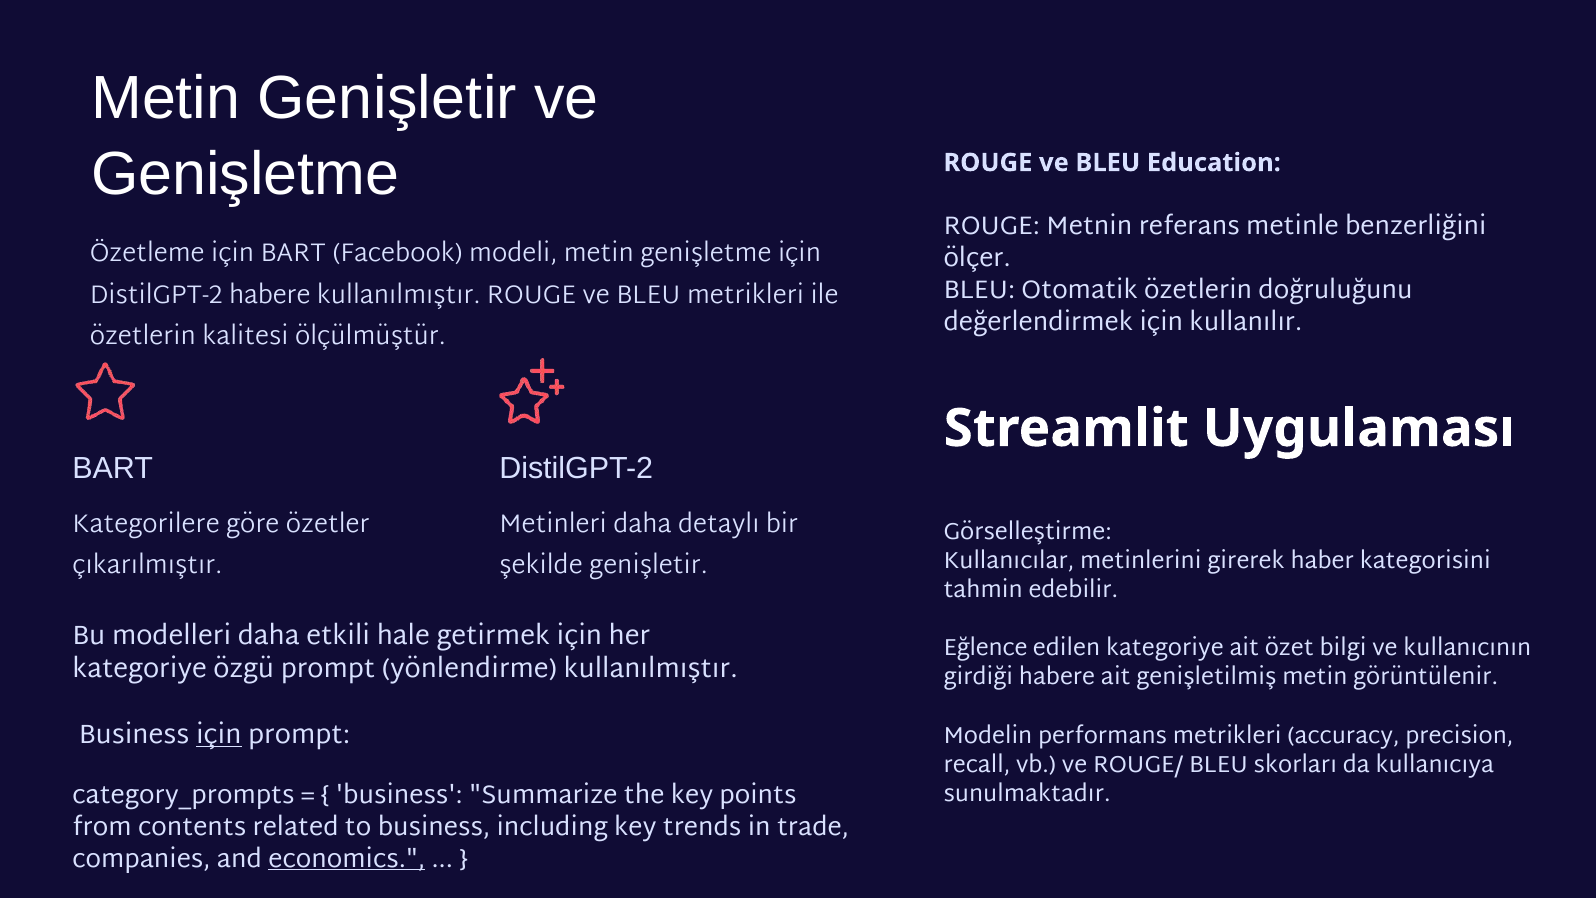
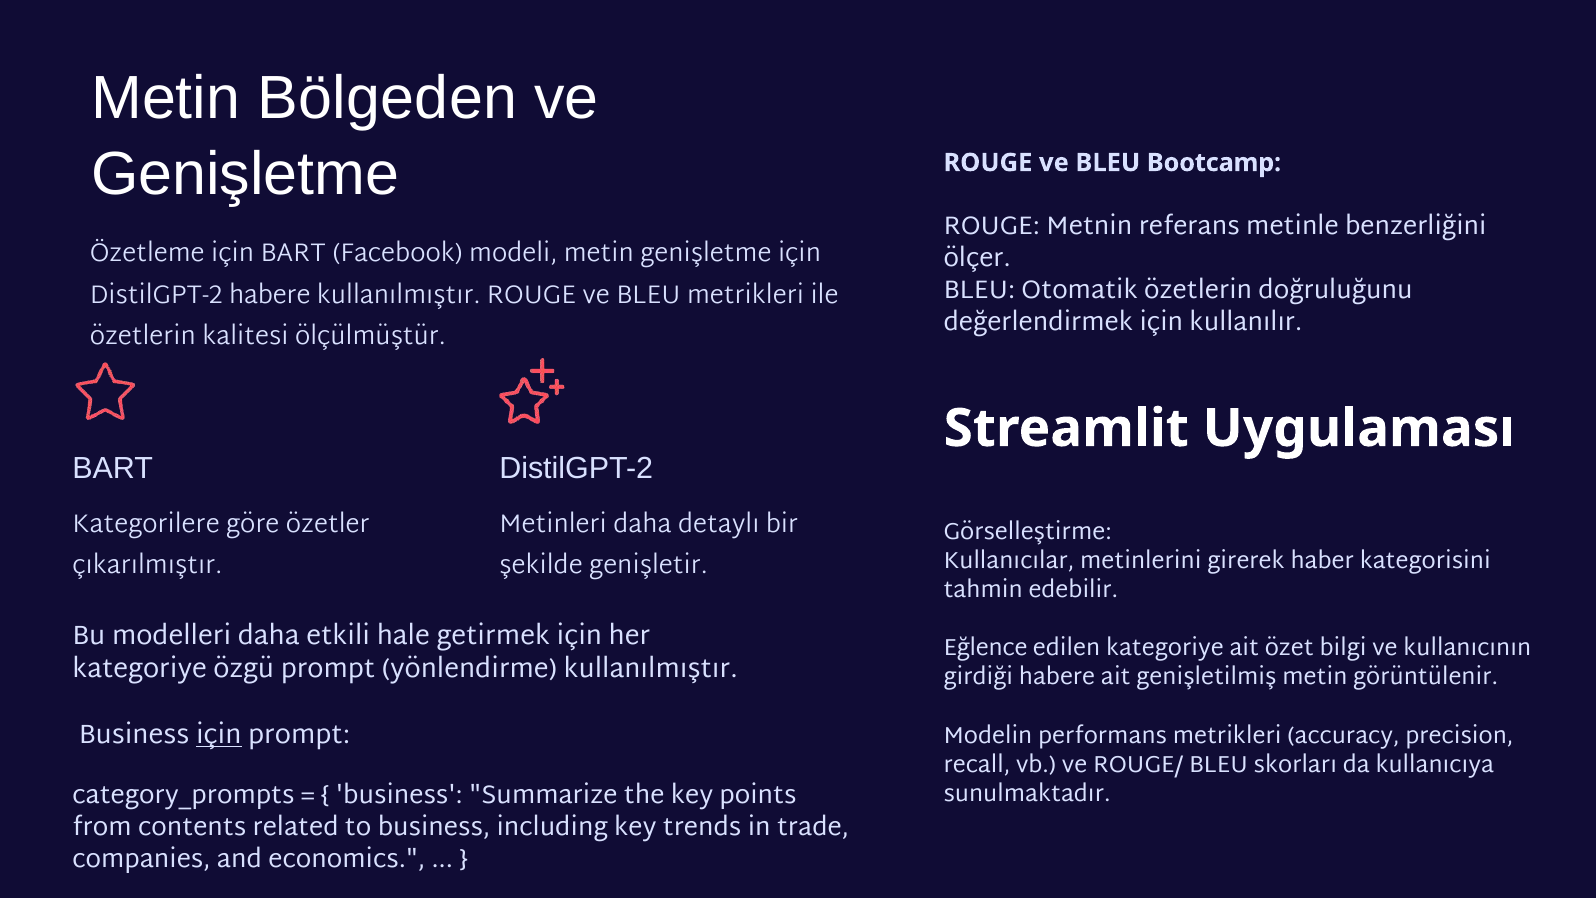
Metin Genişletir: Genişletir -> Bölgeden (387, 98)
Education: Education -> Bootcamp (1214, 163)
economics underline: present -> none (347, 858)
